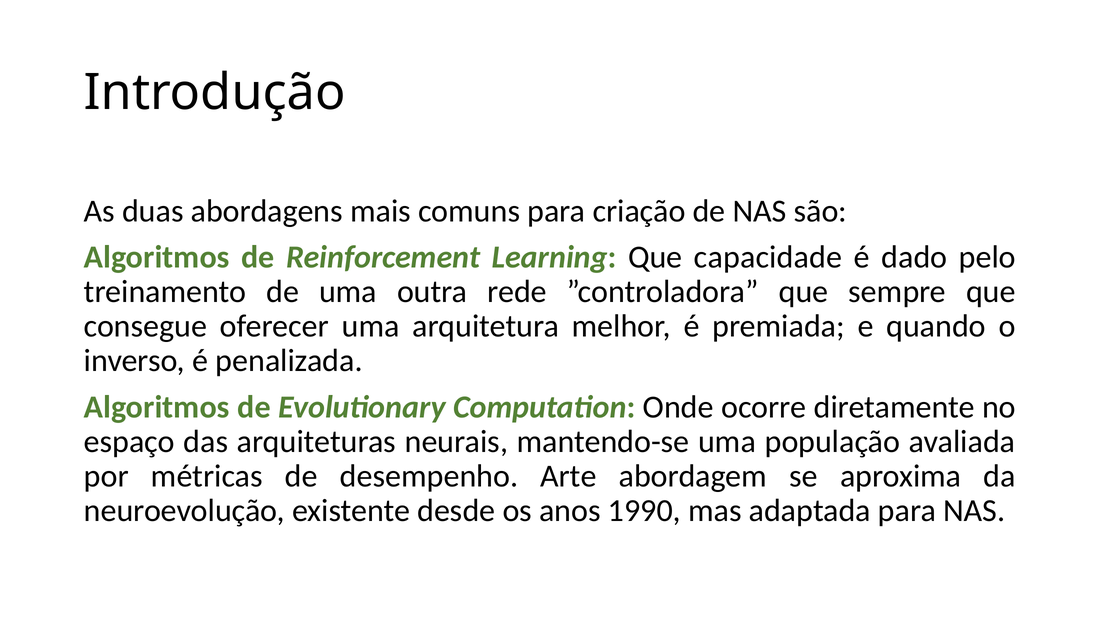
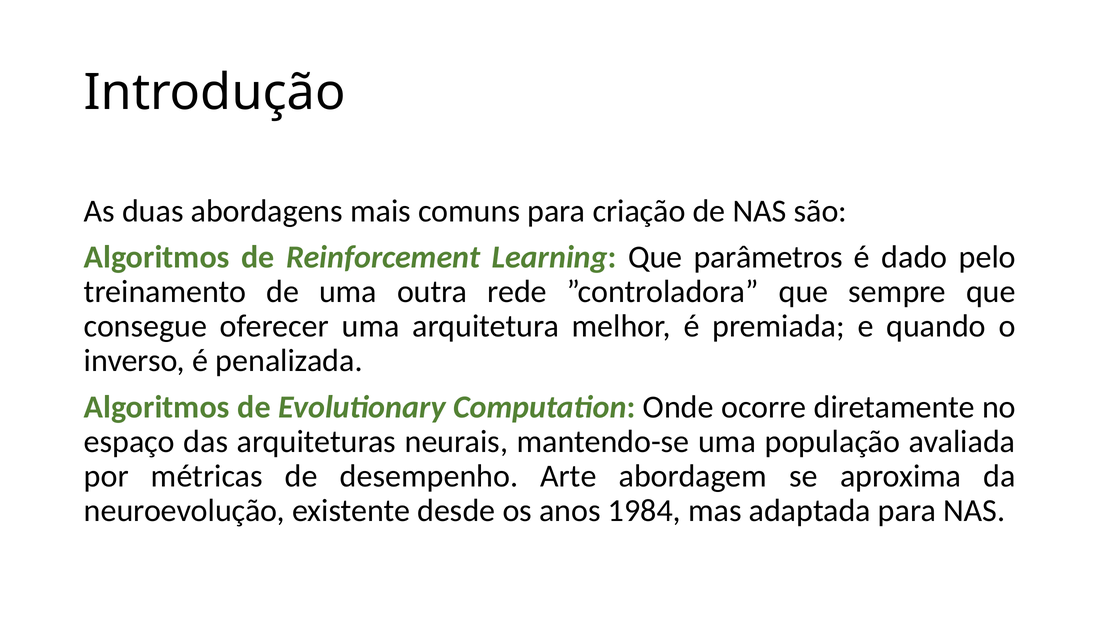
capacidade: capacidade -> parâmetros (768, 257)
1990: 1990 -> 1984 (644, 511)
